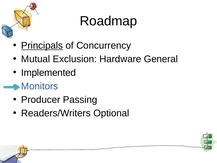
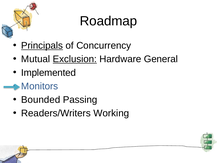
Exclusion underline: none -> present (75, 59)
Producer: Producer -> Bounded (41, 100)
Optional: Optional -> Working (111, 113)
